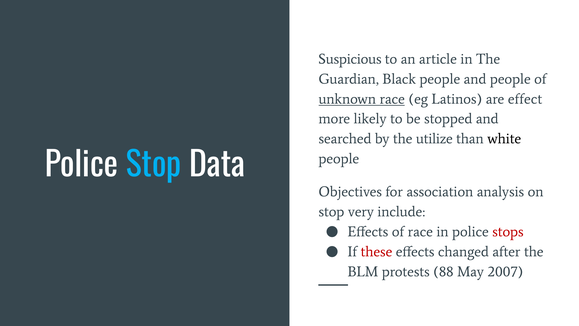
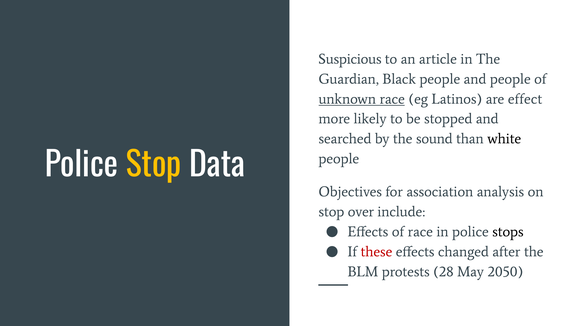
utilize: utilize -> sound (434, 139)
Stop colour: light blue -> yellow (154, 165)
very: very -> over (361, 212)
stops colour: red -> black (508, 231)
88: 88 -> 28 (443, 271)
2007: 2007 -> 2050 (505, 271)
